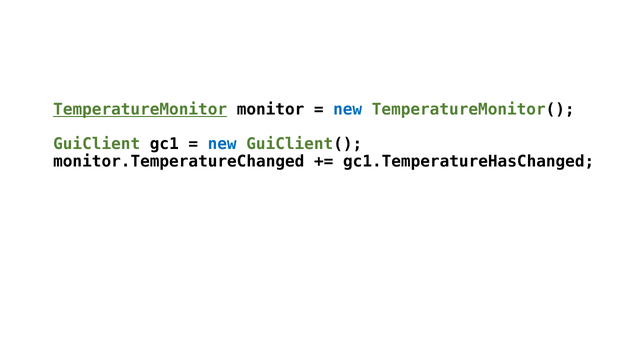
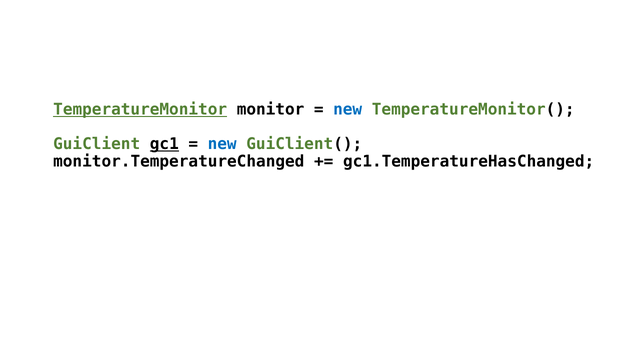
gc1 underline: none -> present (164, 144)
